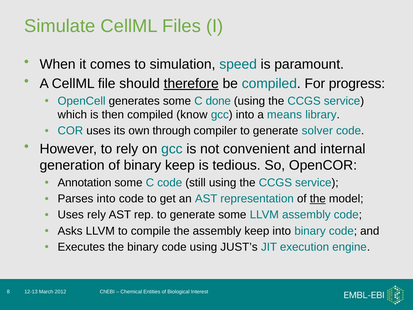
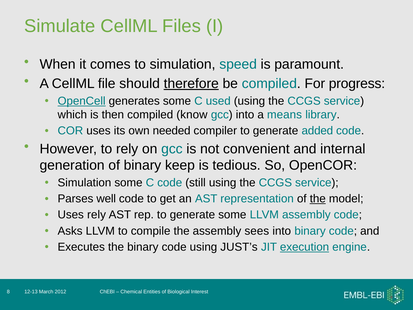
OpenCell underline: none -> present (82, 101)
done: done -> used (218, 101)
through: through -> needed (172, 131)
solver: solver -> added (317, 131)
Annotation: Annotation -> Simulation (84, 183)
Parses into: into -> well (106, 199)
assembly keep: keep -> sees (257, 231)
execution underline: none -> present (305, 247)
